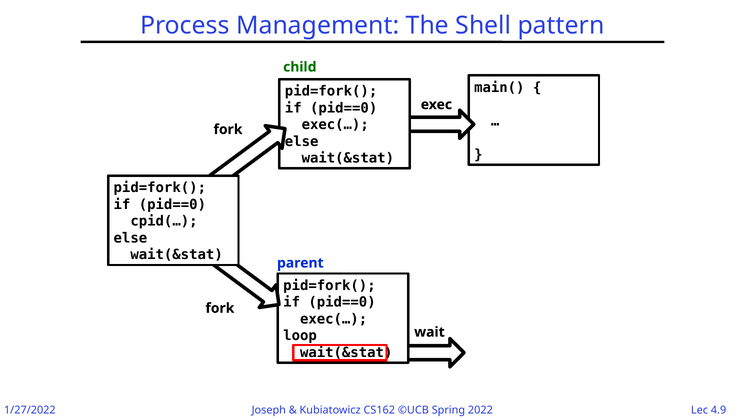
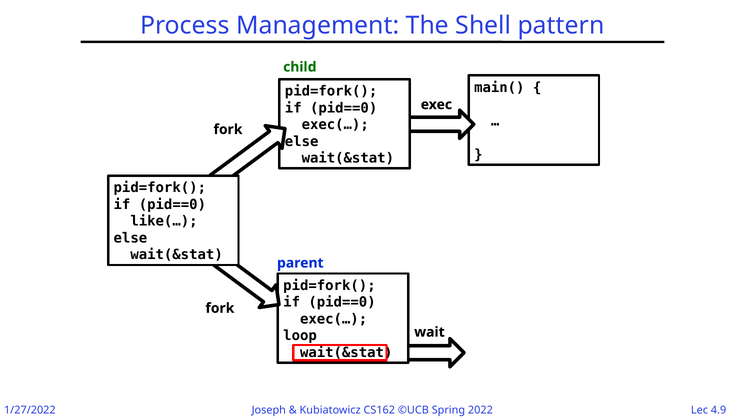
cpid(…: cpid(… -> like(… (164, 221)
